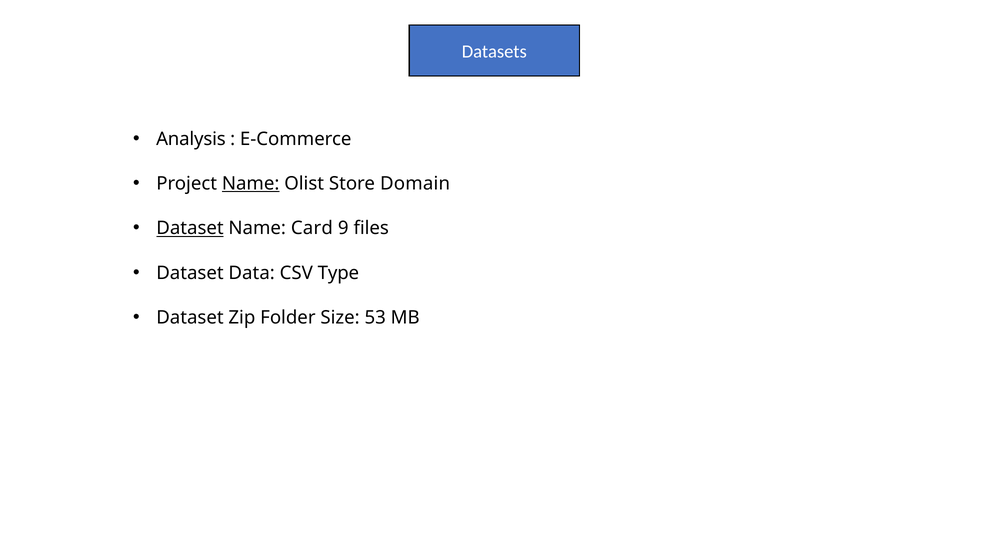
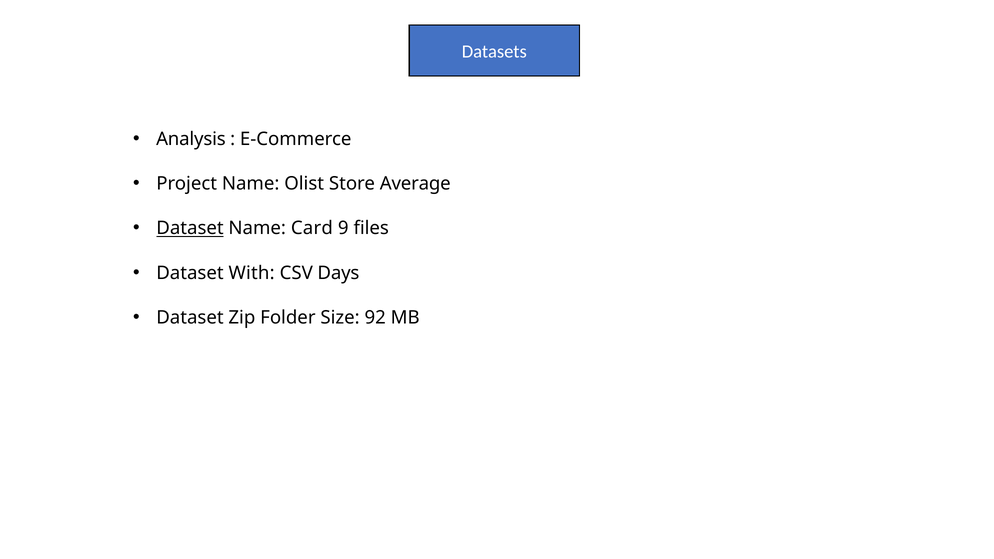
Name underline: present -> none (251, 184)
Domain: Domain -> Average (415, 184)
Data: Data -> With (252, 273)
Type: Type -> Days (338, 273)
53: 53 -> 92 (375, 318)
